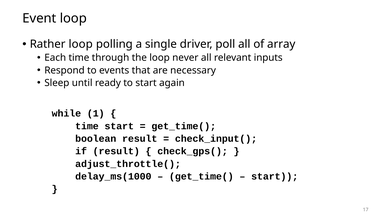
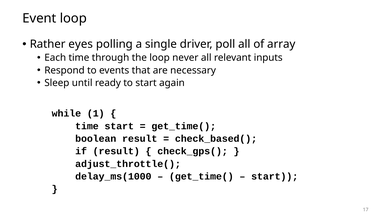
Rather loop: loop -> eyes (81, 44)
check_input(: check_input( -> check_based( (216, 139)
